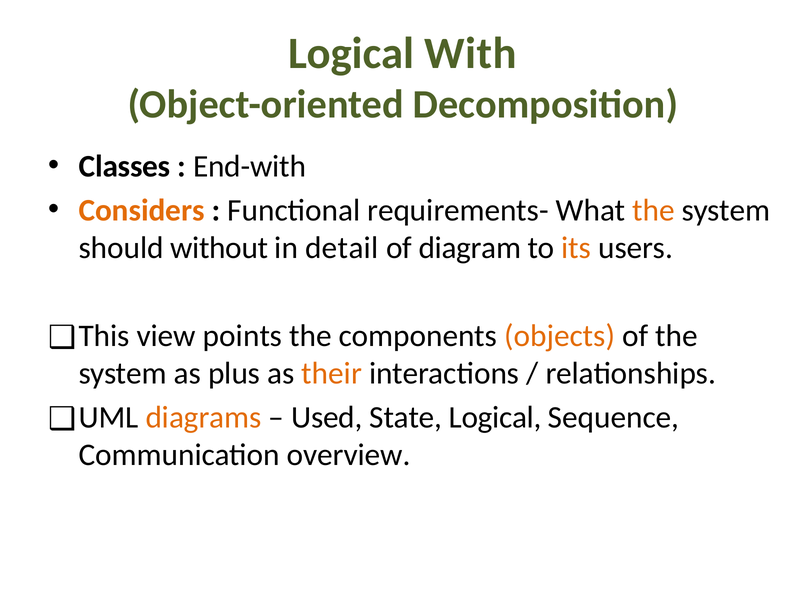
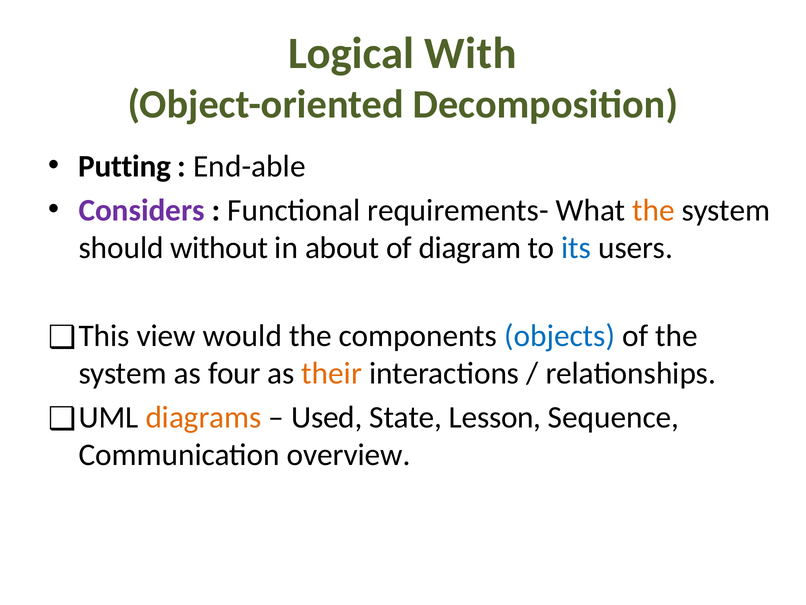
Classes: Classes -> Putting (125, 166)
End-with: End-with -> End-able (249, 166)
Considers colour: orange -> purple (142, 210)
detail: detail -> about (342, 248)
its colour: orange -> blue (576, 248)
points: points -> would (243, 335)
objects colour: orange -> blue (560, 335)
plus: plus -> four (234, 373)
State Logical: Logical -> Lesson (495, 417)
